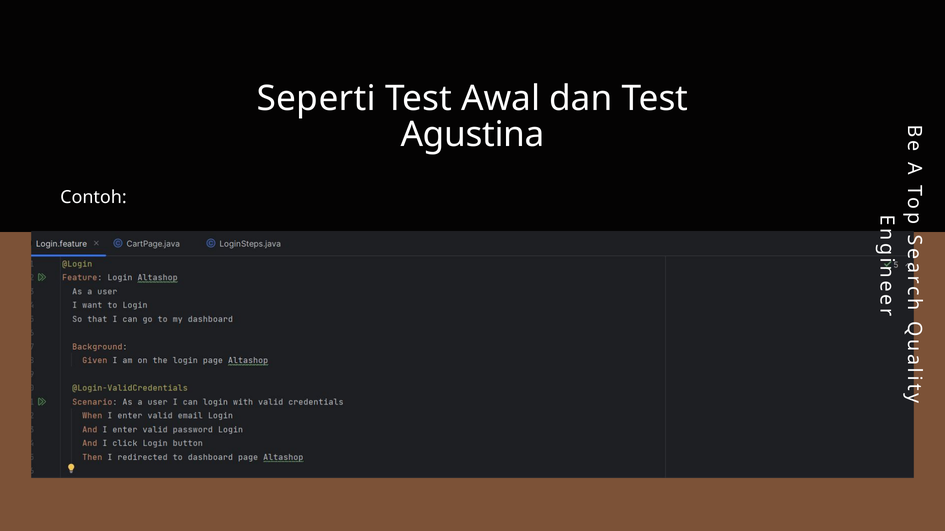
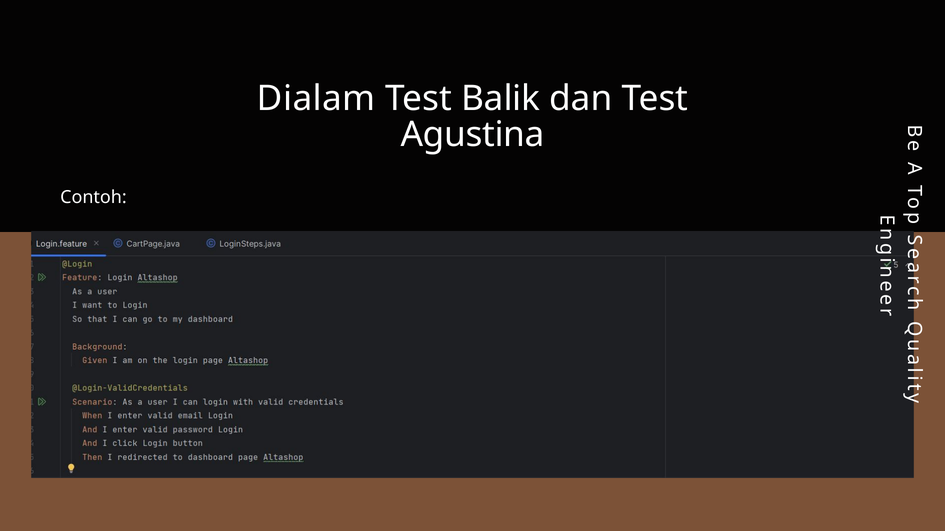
Seperti: Seperti -> Dialam (316, 99)
Awal: Awal -> Balik (501, 99)
